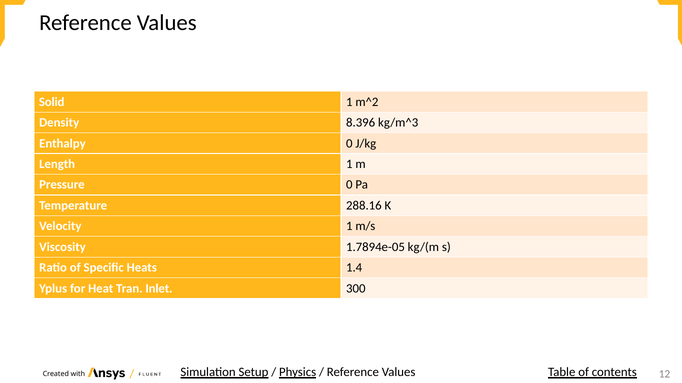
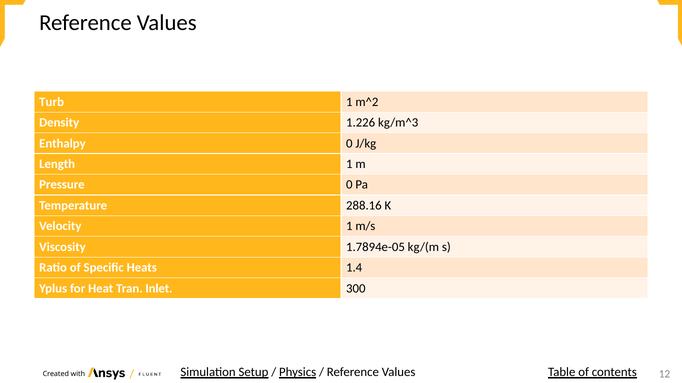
Solid: Solid -> Turb (52, 102)
8.396: 8.396 -> 1.226 (361, 123)
